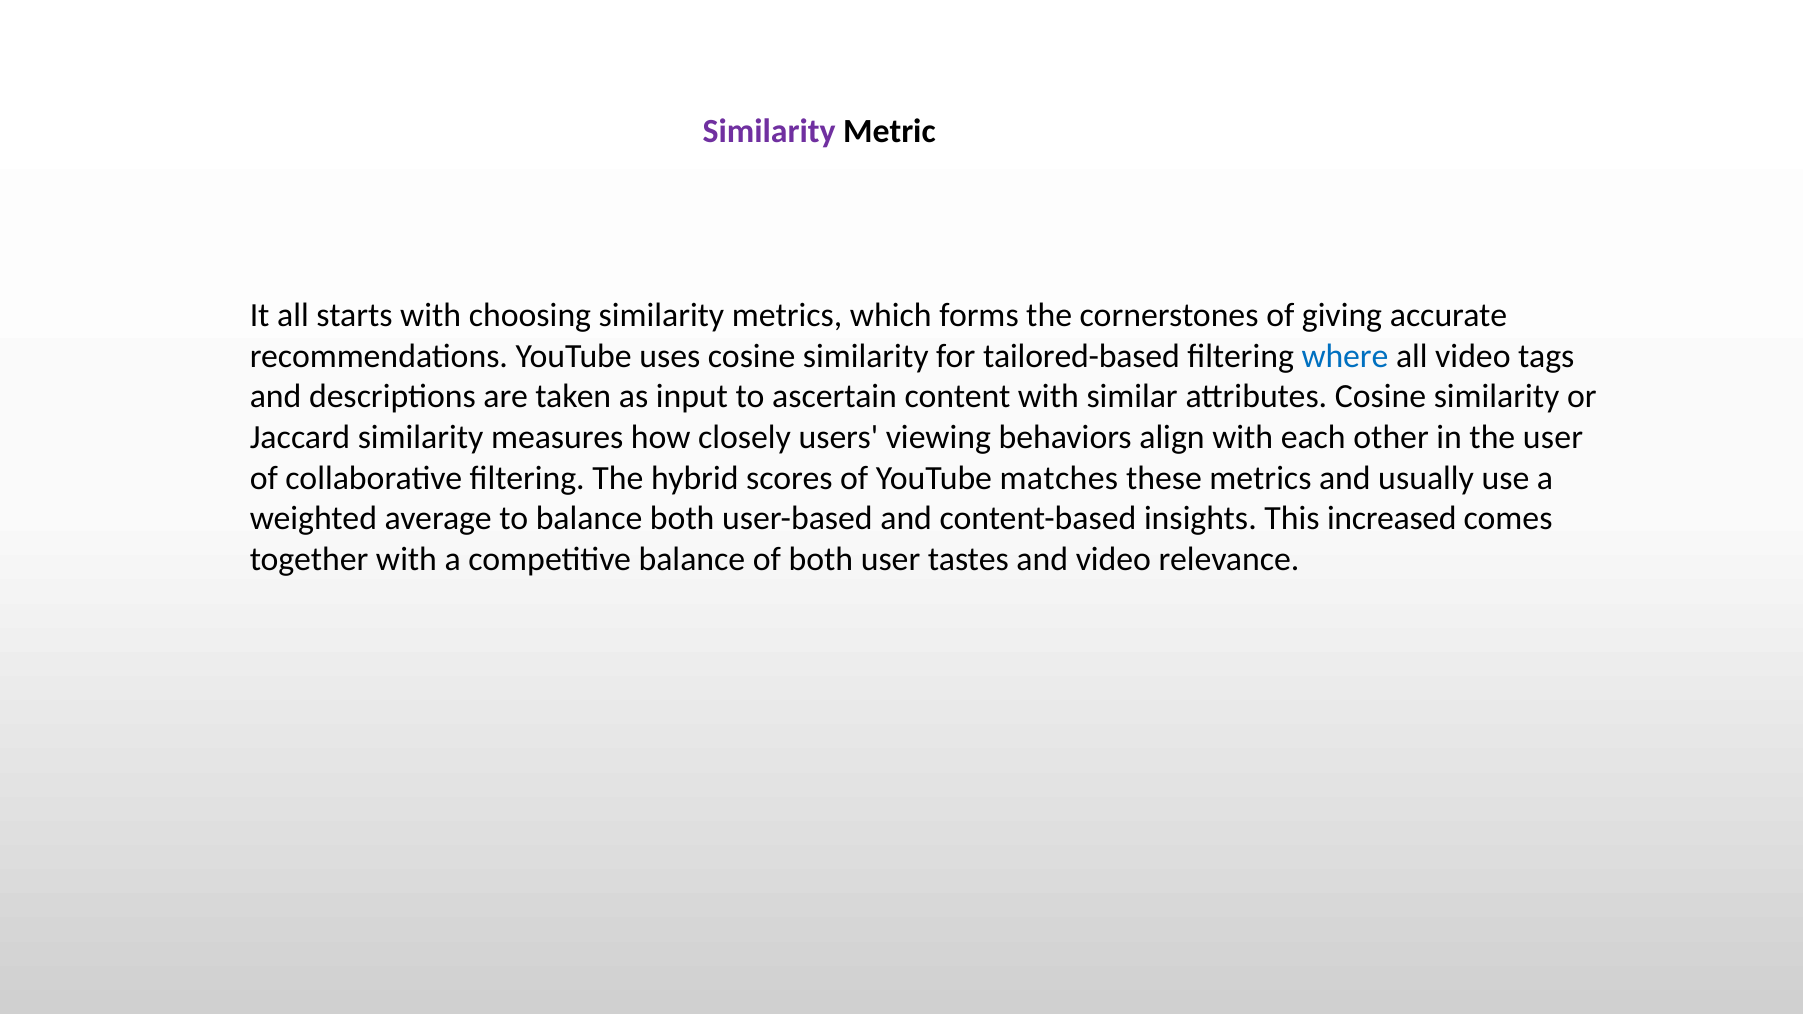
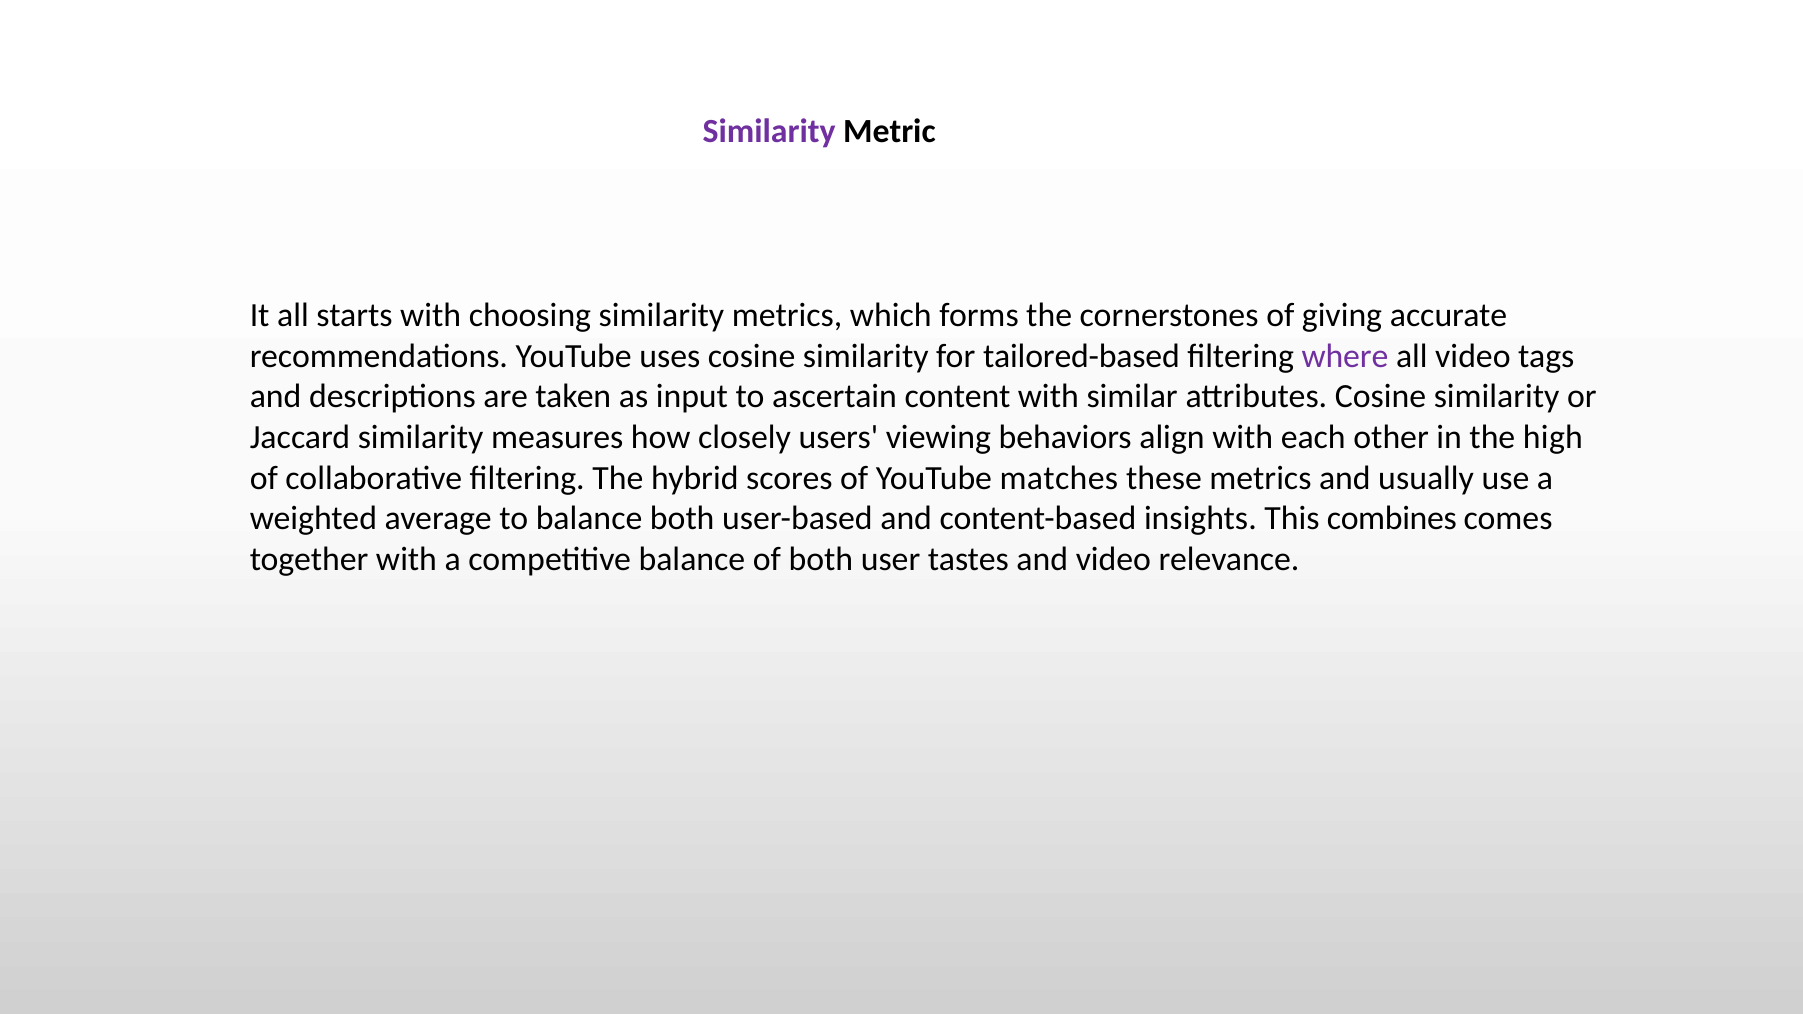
where colour: blue -> purple (1345, 356)
the user: user -> high (1553, 437)
increased: increased -> combines (1392, 519)
